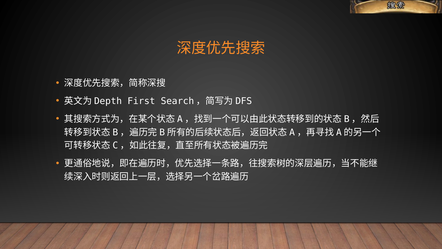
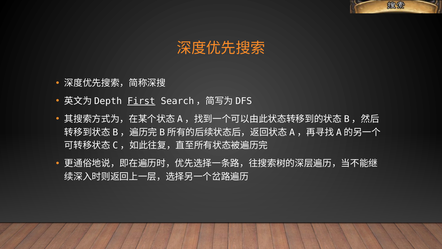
First underline: none -> present (141, 101)
